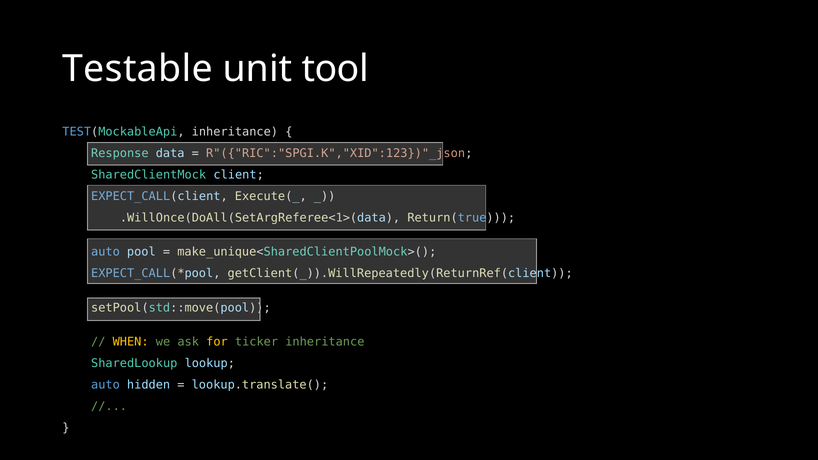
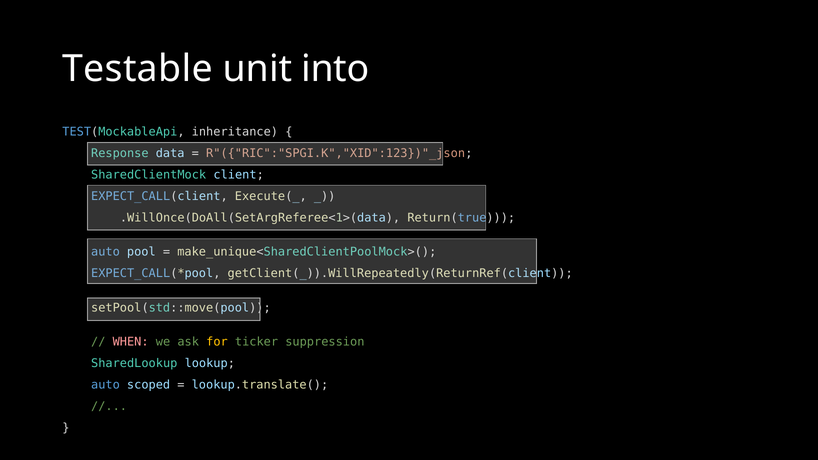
tool: tool -> into (335, 69)
WHEN colour: yellow -> pink (131, 342)
ticker inheritance: inheritance -> suppression (325, 342)
hidden: hidden -> scoped (149, 385)
